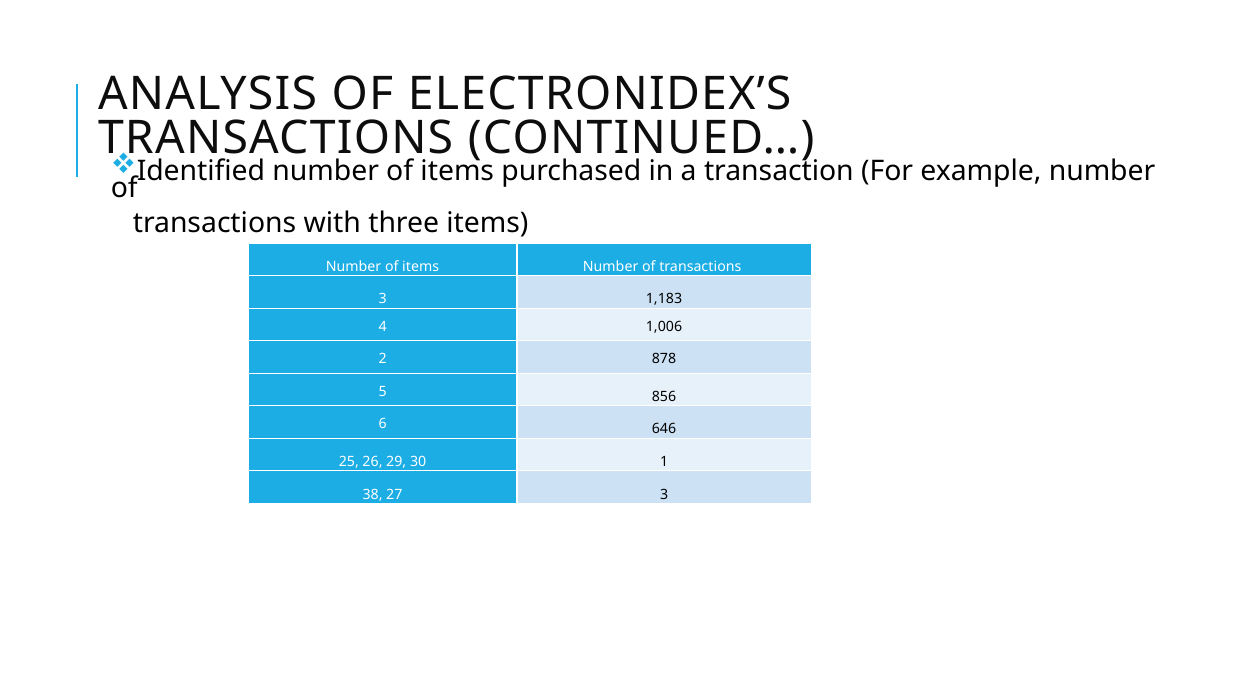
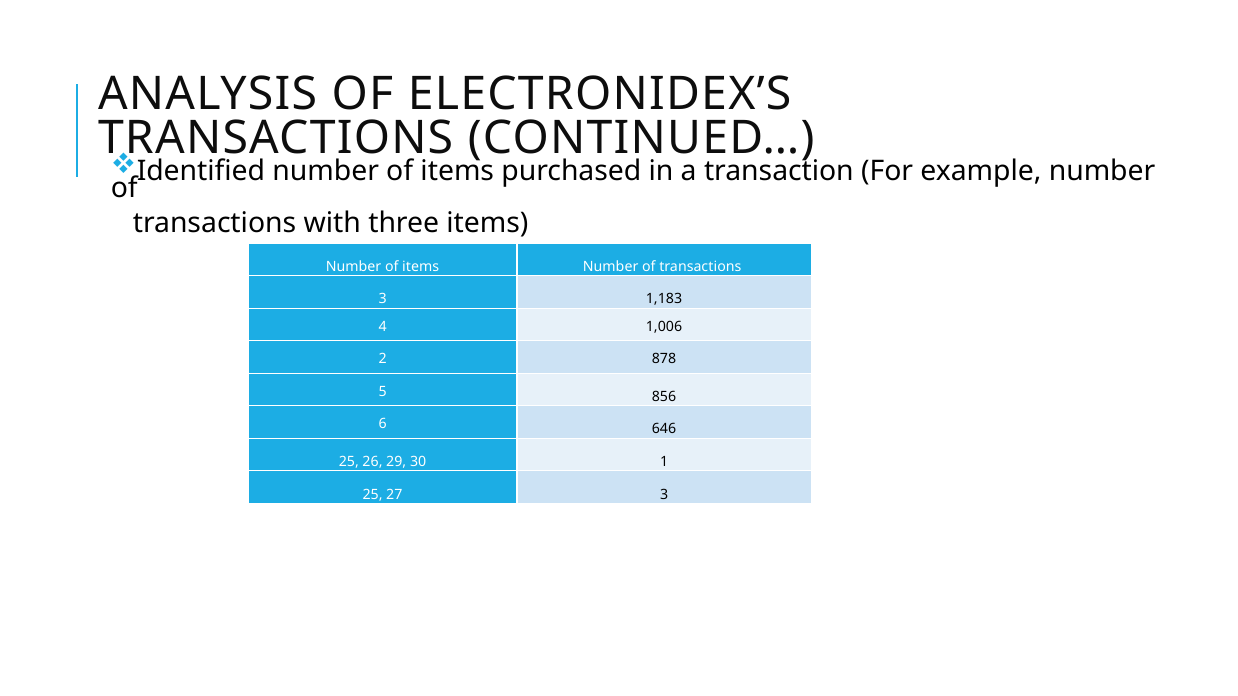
38: 38 -> 25 (373, 495)
